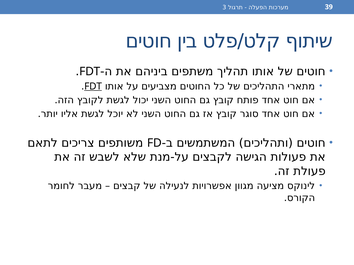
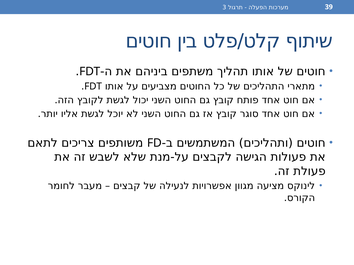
FDT underline: present -> none (93, 86)
